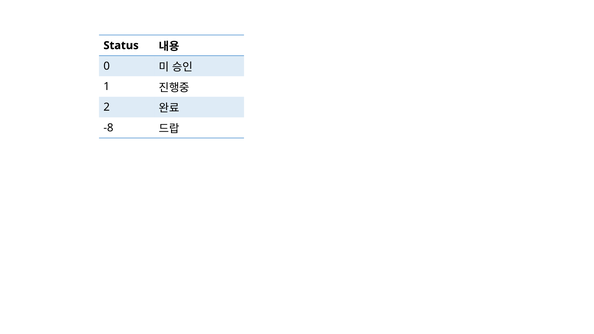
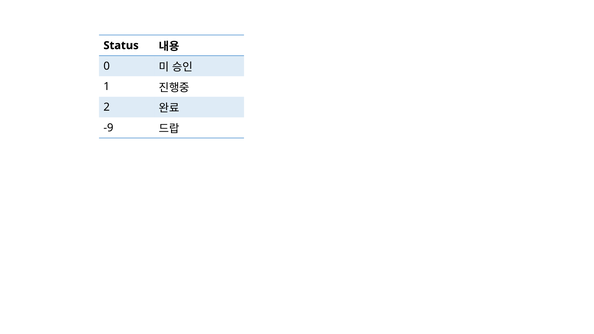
-8: -8 -> -9 (108, 128)
